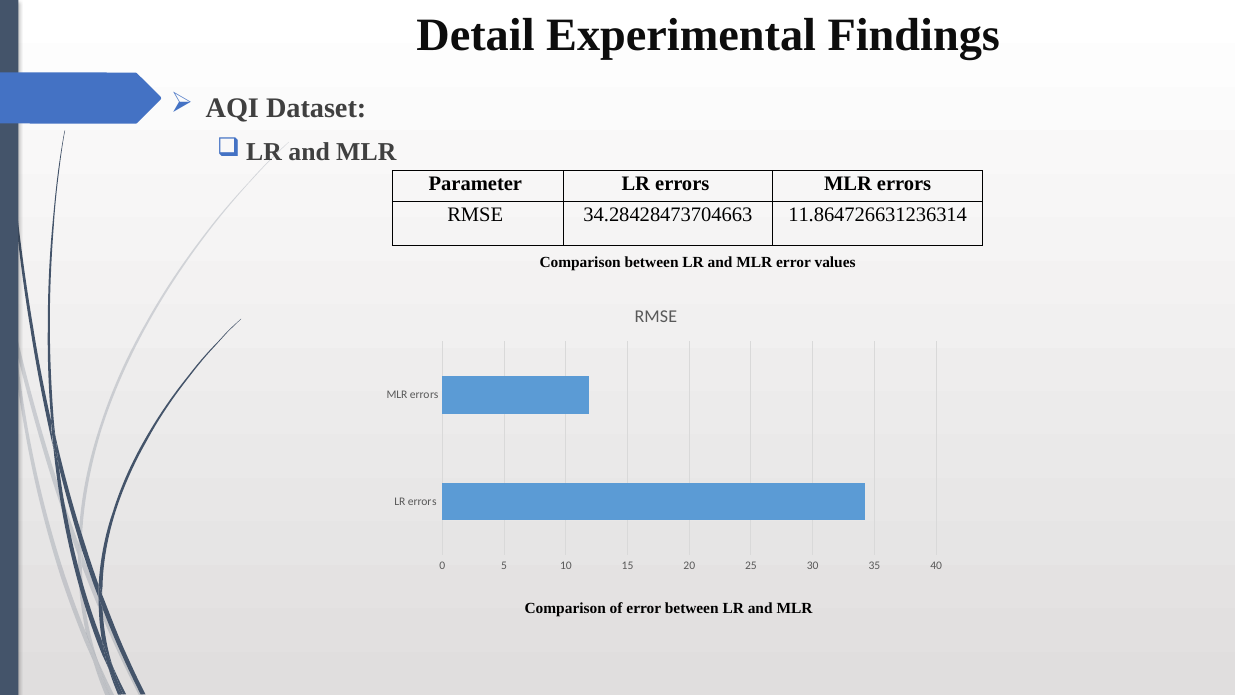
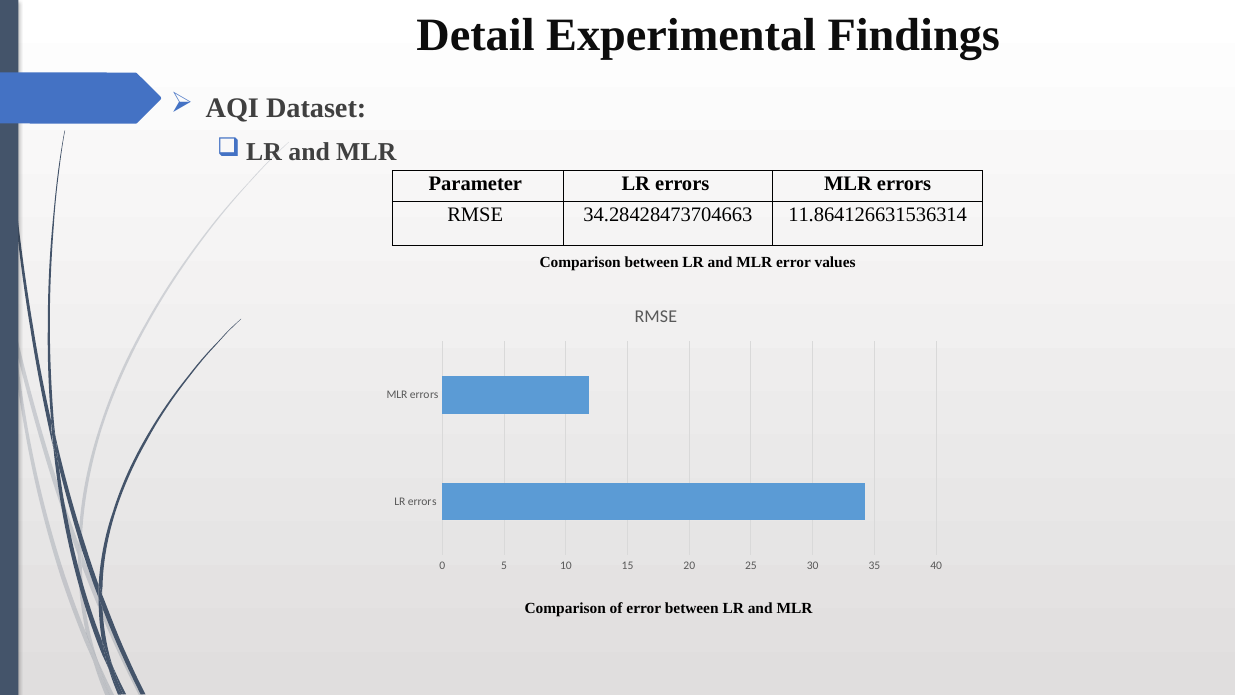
11.864726631236314: 11.864726631236314 -> 11.864126631536314 (878, 215)
